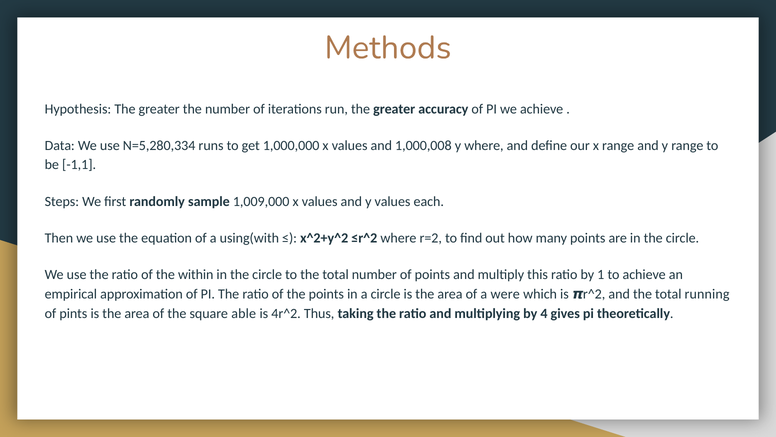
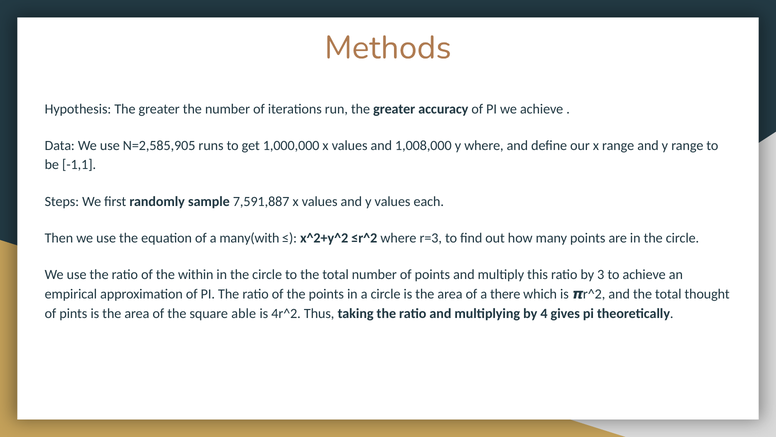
N=5,280,334: N=5,280,334 -> N=2,585,905 (159, 145)
1,000,008: 1,000,008 -> 1,008,000 (423, 145)
1,009,000: 1,009,000 -> 7,591,887 (261, 201)
using(with: using(with -> many(with (249, 238)
r=2: r=2 -> r=3 (431, 238)
1: 1 -> 3 (601, 274)
were: were -> there (505, 294)
running: running -> thought (707, 294)
